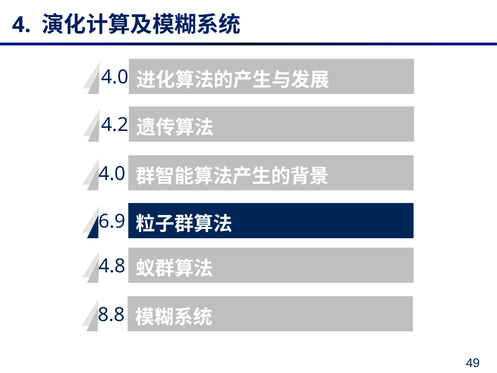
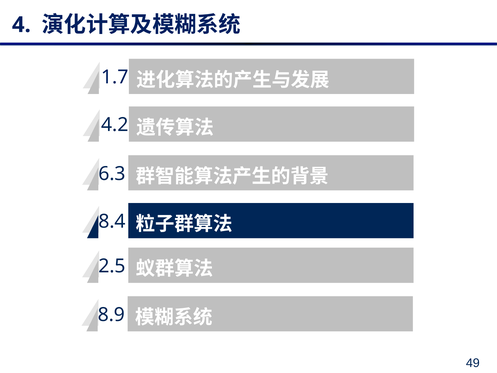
4.0: 4.0 -> 1.7 (115, 77)
4.0: 4.0 -> 6.3 (112, 174)
6.9: 6.9 -> 8.4 (112, 221)
4.8: 4.8 -> 2.5 (112, 266)
8.8: 8.8 -> 8.9 (111, 314)
